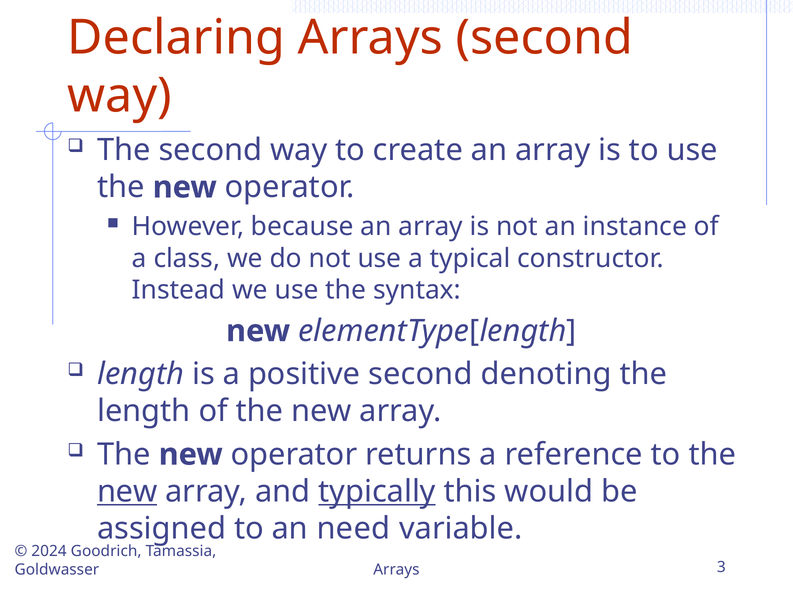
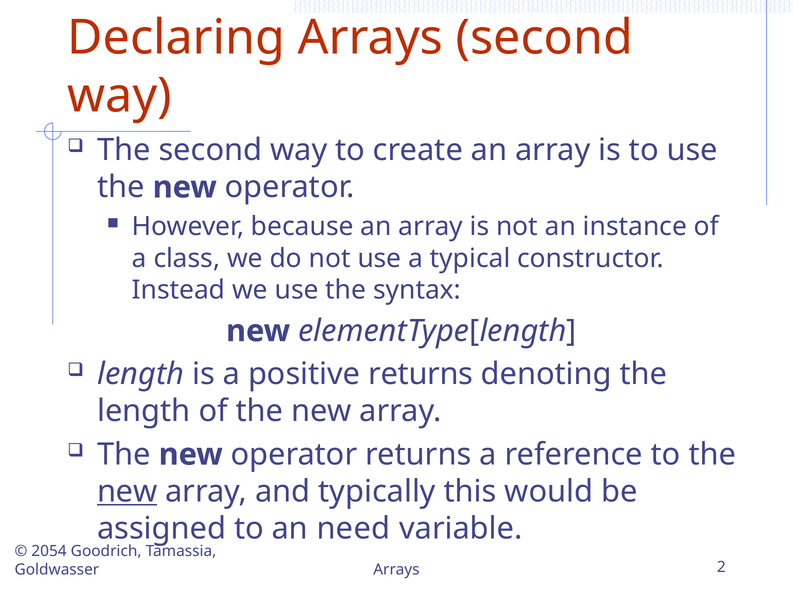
positive second: second -> returns (421, 374)
typically underline: present -> none (377, 491)
2024: 2024 -> 2054 (49, 551)
3: 3 -> 2 (721, 567)
